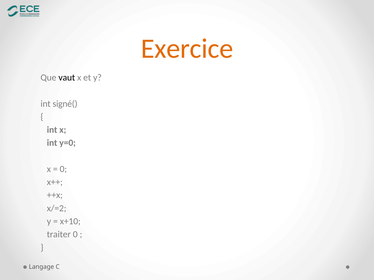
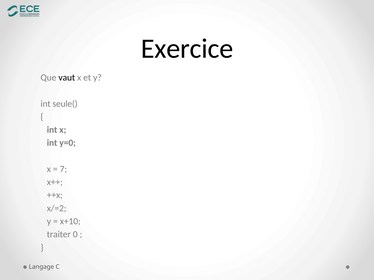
Exercice colour: orange -> black (187, 49)
signé(: signé( -> seule( (65, 104)
0: 0 -> 7 (63, 169)
